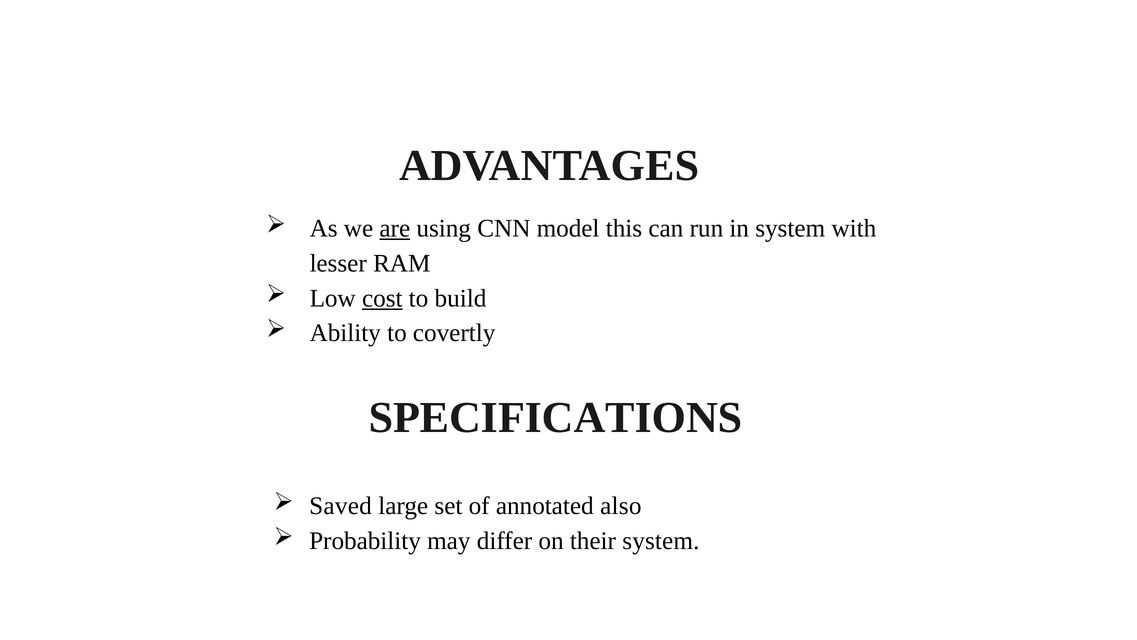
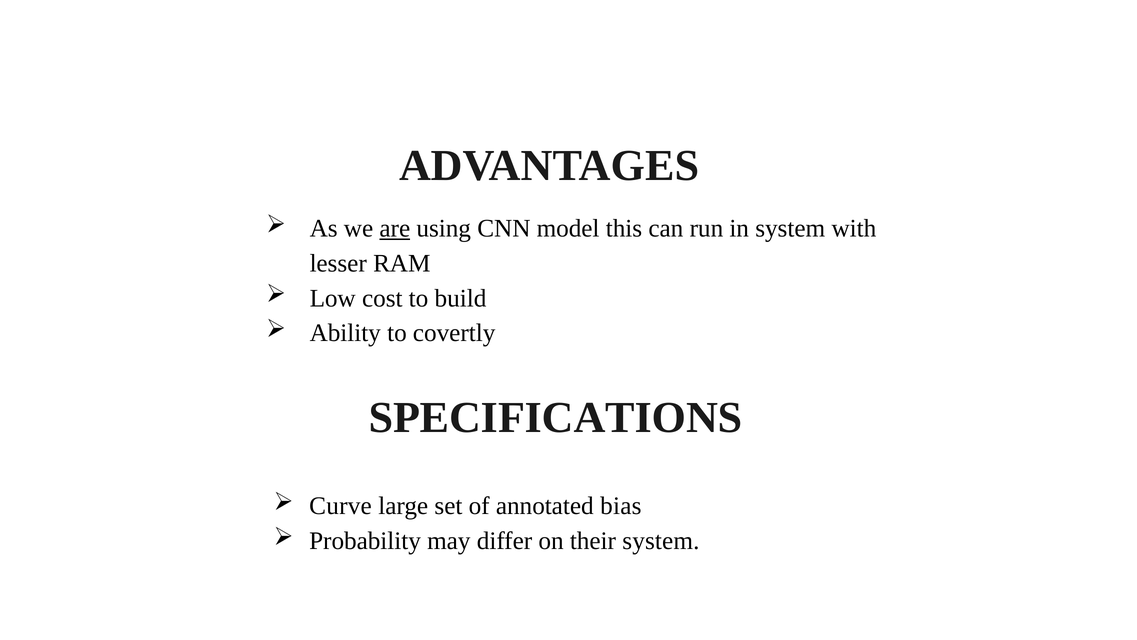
cost underline: present -> none (382, 298)
Saved: Saved -> Curve (341, 506)
also: also -> bias (621, 506)
